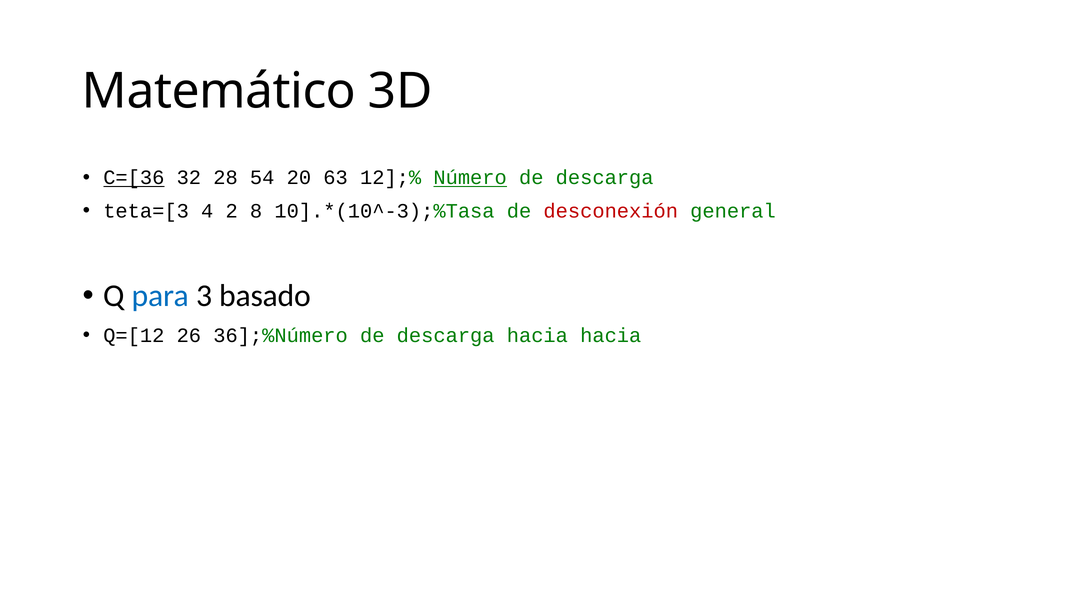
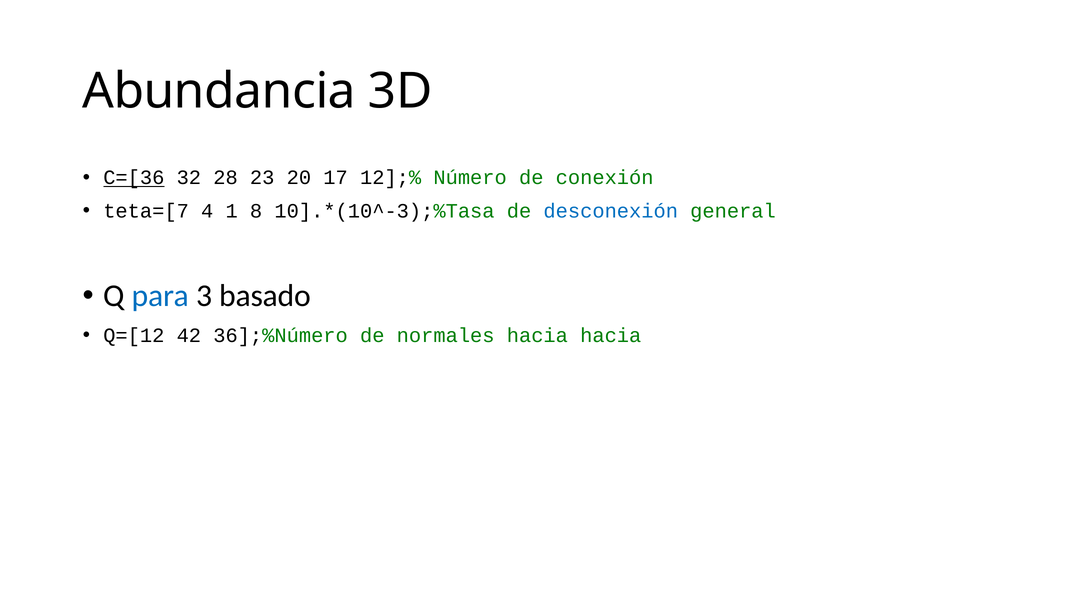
Matemático: Matemático -> Abundancia (219, 91)
54: 54 -> 23 (262, 178)
63: 63 -> 17 (336, 178)
Número underline: present -> none (470, 178)
descarga: descarga -> conexión (605, 178)
teta=[3: teta=[3 -> teta=[7 (146, 211)
2: 2 -> 1 (232, 211)
desconexión colour: red -> blue (611, 211)
26: 26 -> 42 (189, 336)
36];%Número de descarga: descarga -> normales (446, 336)
